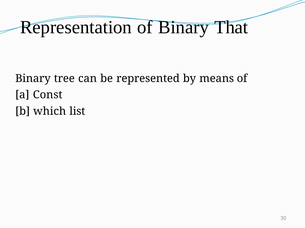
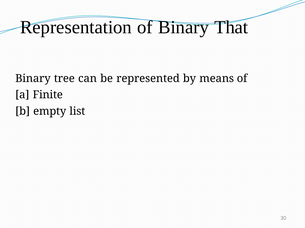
Const: Const -> Finite (48, 95)
which: which -> empty (50, 112)
